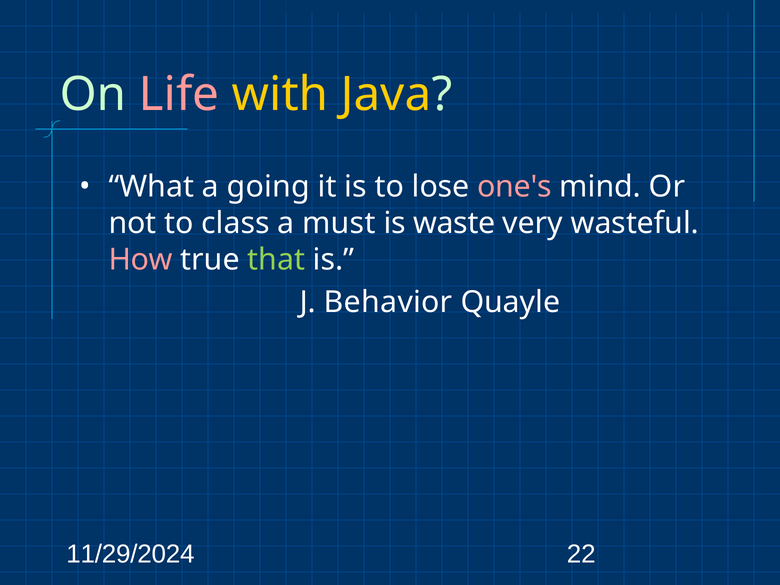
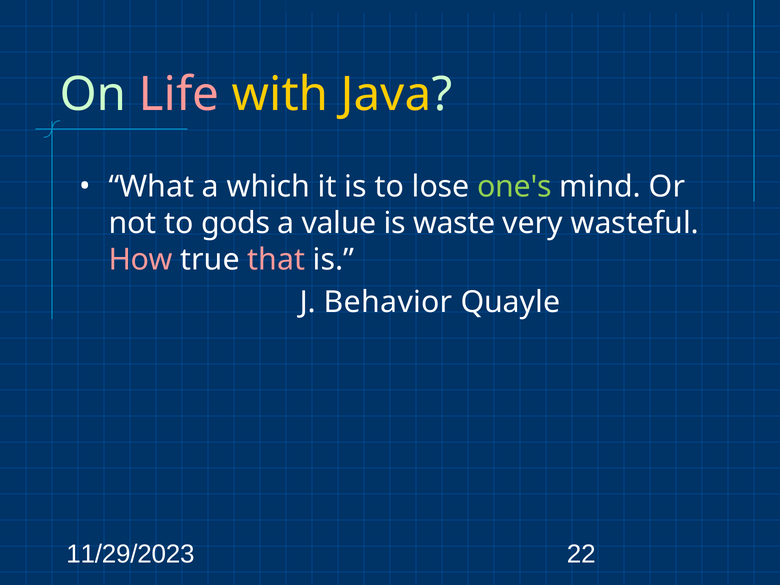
going: going -> which (268, 187)
one's colour: pink -> light green (515, 187)
class: class -> gods (236, 223)
must: must -> value (339, 223)
that colour: light green -> pink (276, 260)
11/29/2024: 11/29/2024 -> 11/29/2023 (130, 554)
